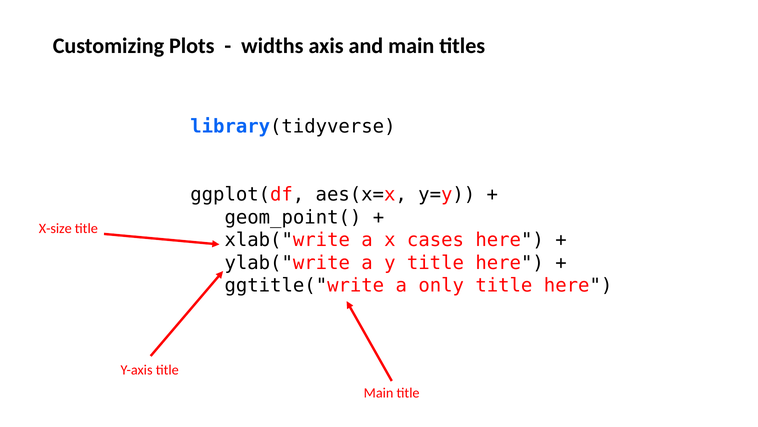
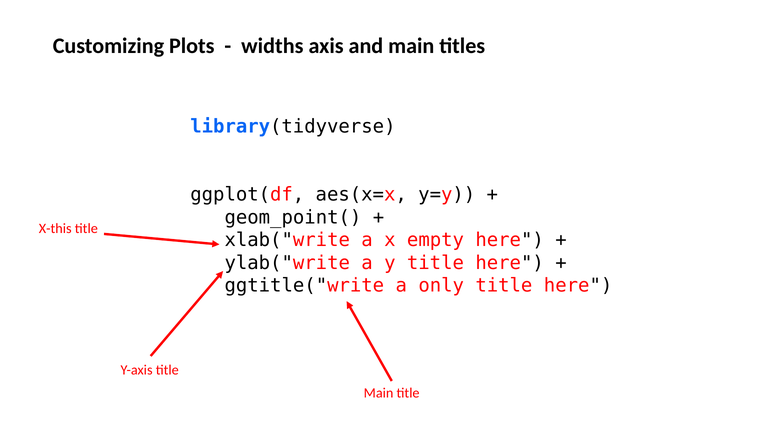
X-size: X-size -> X-this (55, 228)
cases: cases -> empty (435, 240)
